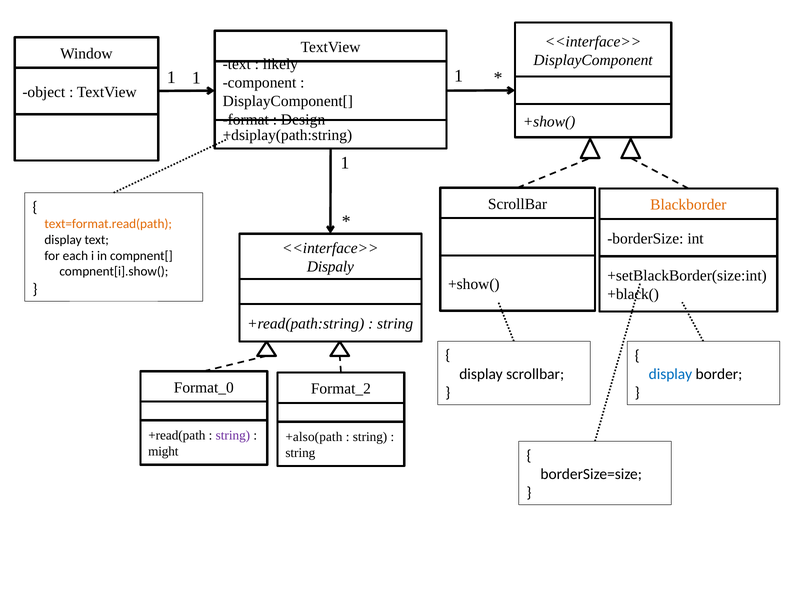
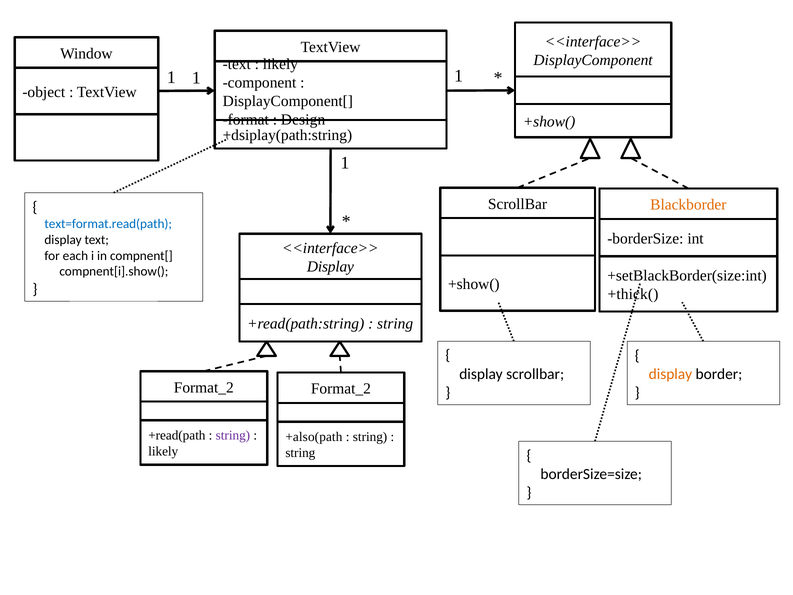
text=format.read(path colour: orange -> blue (108, 224)
Dispaly: Dispaly -> Display (330, 267)
+black(: +black( -> +thick( (633, 294)
display colour: blue -> orange (670, 374)
Format_0: Format_0 -> Format_2 (204, 387)
might: might -> likely (163, 451)
